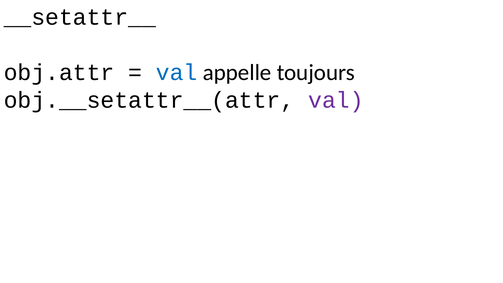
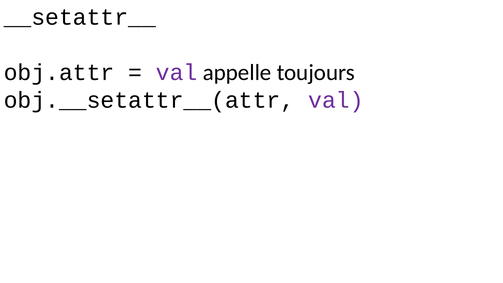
val colour: blue -> purple (177, 73)
